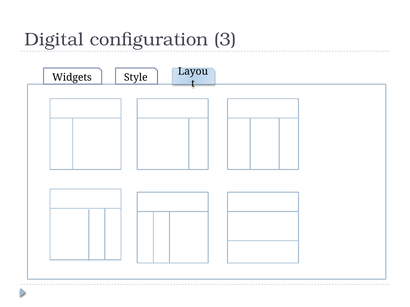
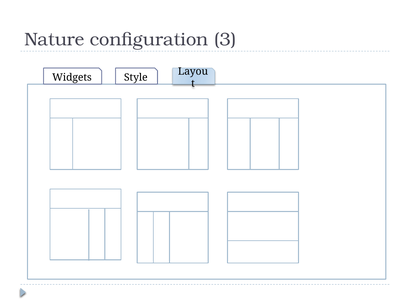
Digital: Digital -> Nature (54, 40)
